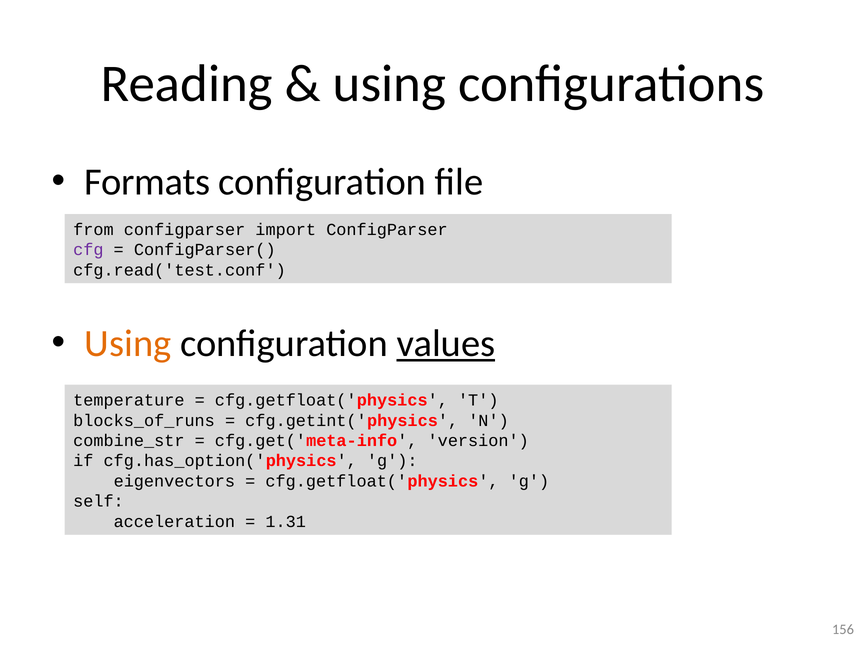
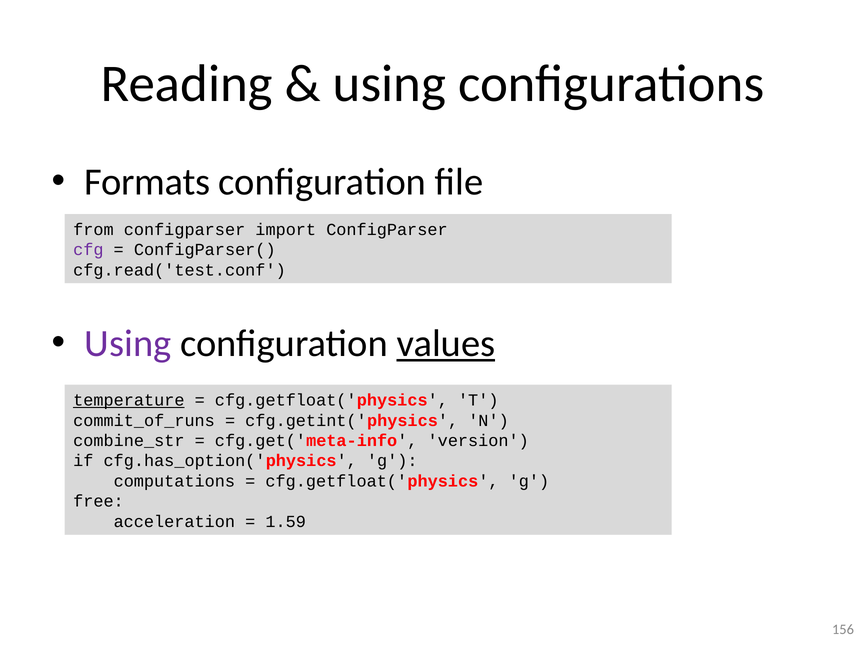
Using colour: orange -> purple (128, 343)
temperature underline: none -> present (129, 400)
blocks_of_runs: blocks_of_runs -> commit_of_runs (144, 420)
eigenvectors: eigenvectors -> computations (174, 481)
self: self -> free (98, 501)
1.31: 1.31 -> 1.59 (286, 521)
